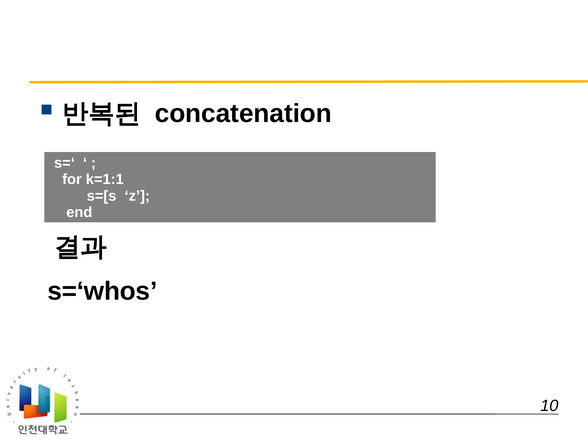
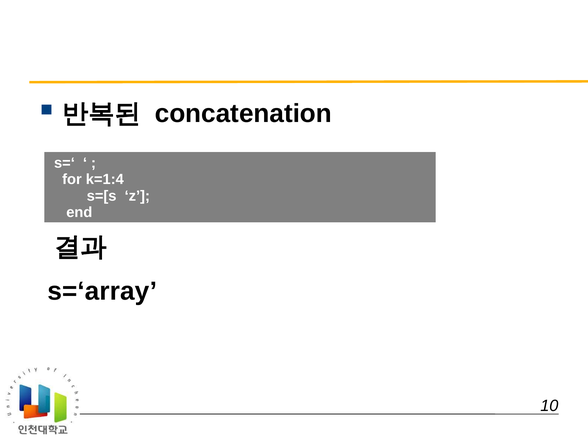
k=1:1: k=1:1 -> k=1:4 (105, 179)
s=‘whos: s=‘whos -> s=‘array (102, 291)
